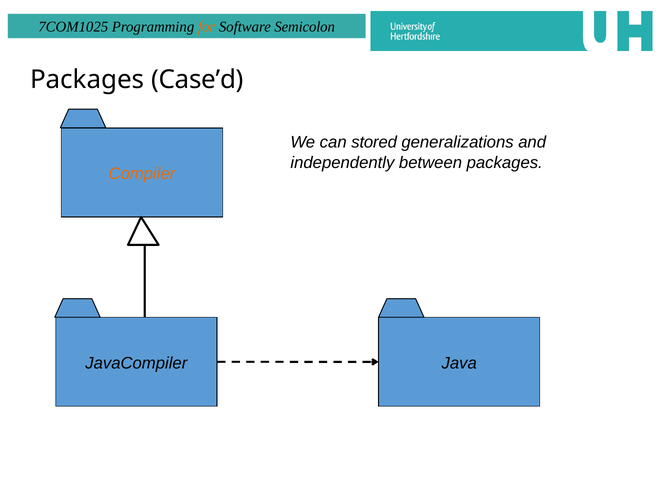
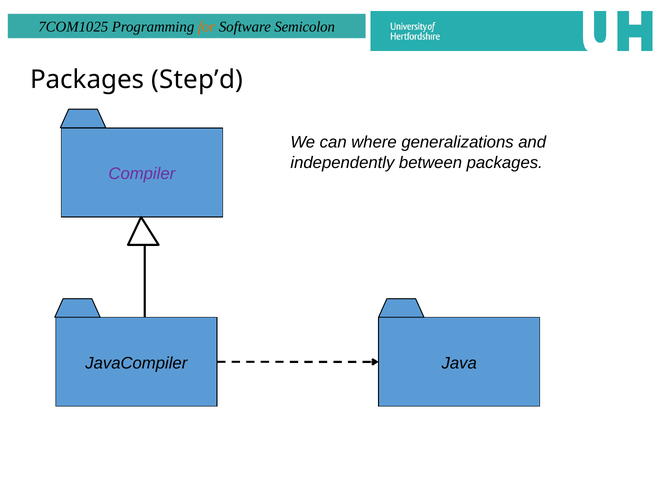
Case’d: Case’d -> Step’d (197, 80)
stored: stored -> where (374, 142)
Compiler colour: orange -> purple (142, 174)
